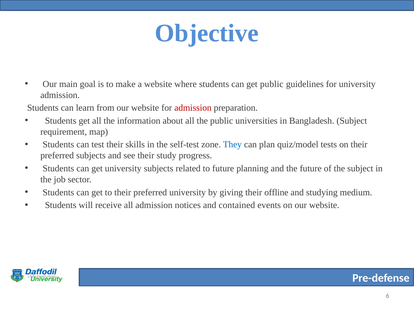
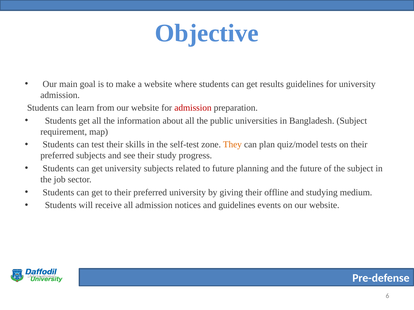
get public: public -> results (272, 84)
They colour: blue -> orange (232, 145)
and contained: contained -> guidelines (237, 206)
